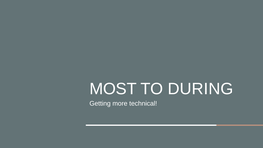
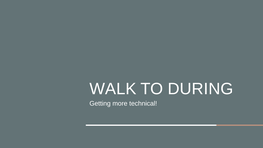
MOST: MOST -> WALK (113, 89)
